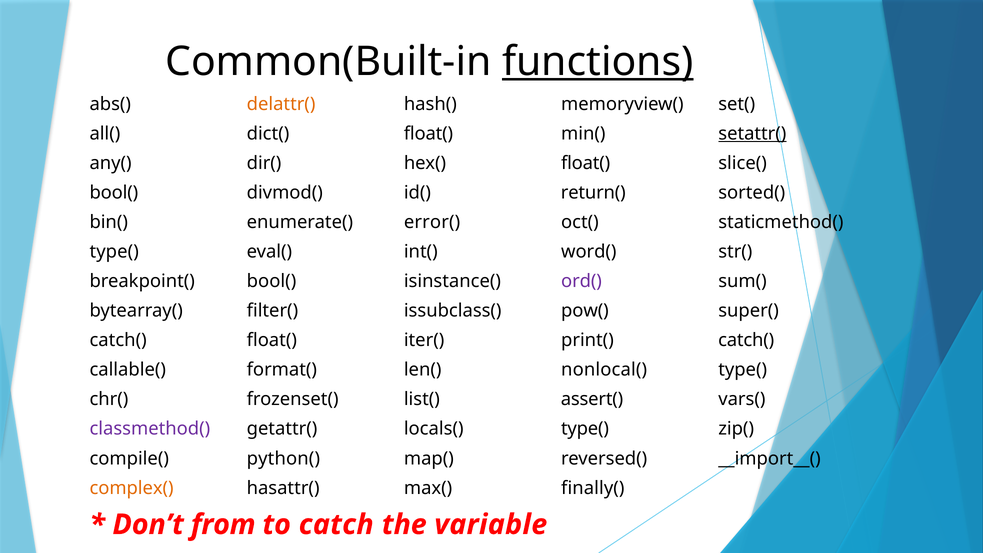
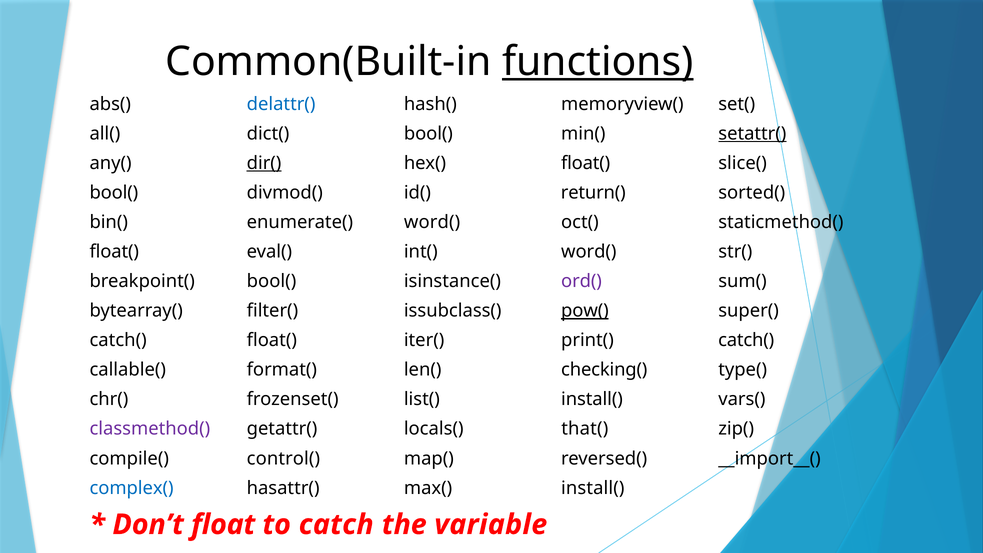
delattr( colour: orange -> blue (281, 104)
dict( float(: float( -> bool( (428, 134)
dir( underline: none -> present (264, 163)
enumerate( error(: error( -> word( (432, 222)
type(: type( -> float( (114, 252)
pow( underline: none -> present (585, 311)
nonlocal(: nonlocal( -> checking( (604, 370)
list( assert(: assert( -> install( (592, 399)
locals( type(: type( -> that( (585, 429)
python(: python( -> control( (283, 458)
complex( colour: orange -> blue (132, 488)
max( finally(: finally( -> install( (593, 488)
from: from -> float (223, 525)
